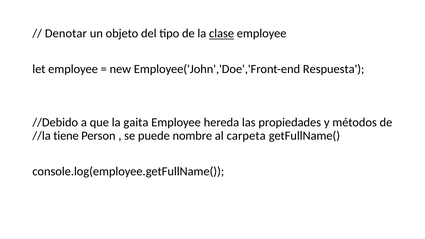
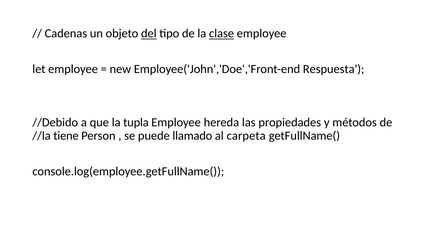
Denotar: Denotar -> Cadenas (66, 34)
del underline: none -> present (149, 34)
gaita: gaita -> tupla (136, 123)
nombre: nombre -> llamado (192, 136)
